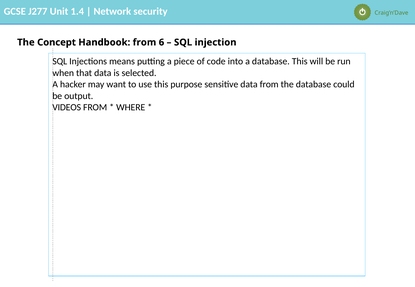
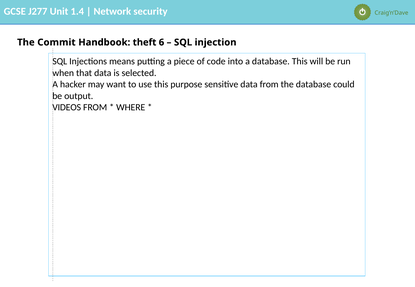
Concept: Concept -> Commit (56, 42)
Handbook from: from -> theft (145, 42)
